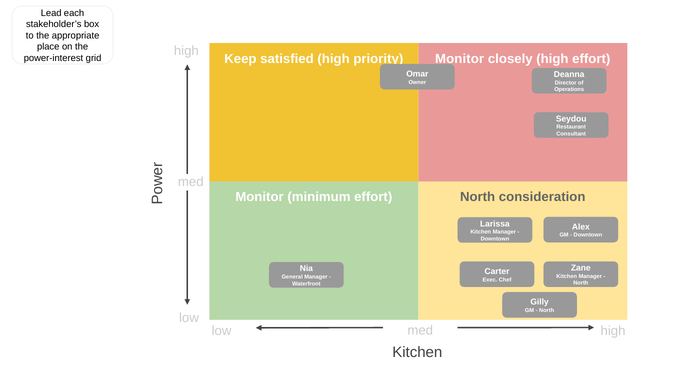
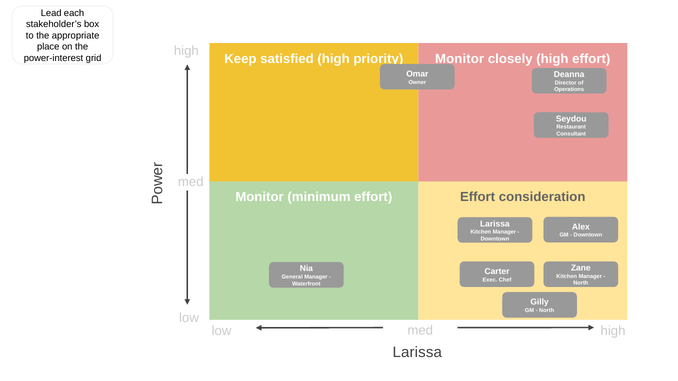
effort North: North -> Effort (478, 197)
Kitchen: Kitchen -> Larissa (417, 353)
